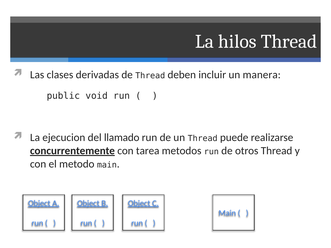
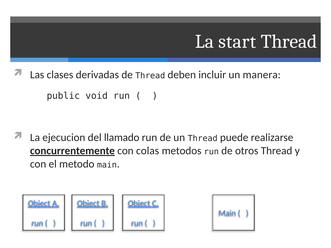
hilos: hilos -> start (237, 42)
tarea: tarea -> colas (148, 151)
